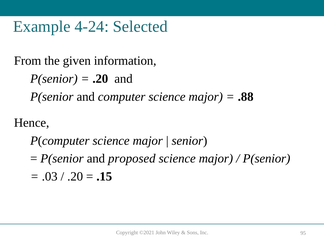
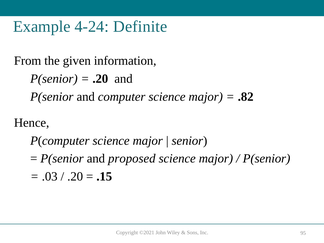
Selected: Selected -> Definite (140, 26)
.88: .88 -> .82 (246, 97)
